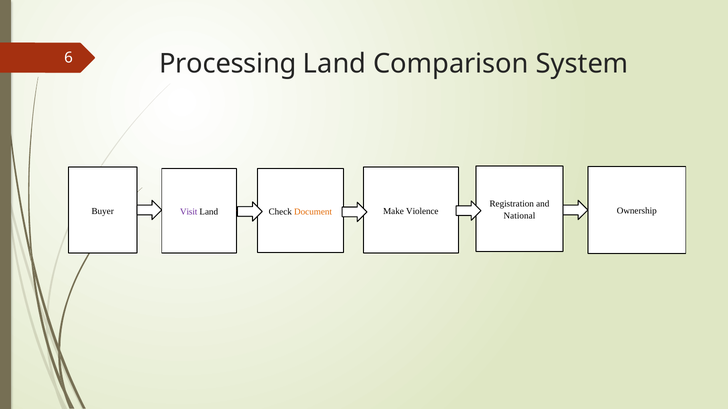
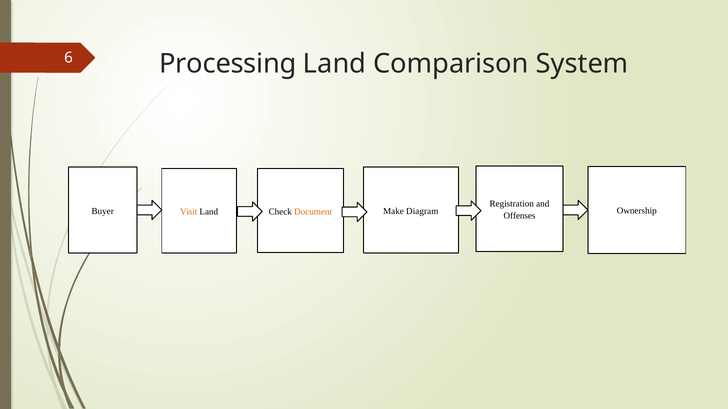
Visit colour: purple -> orange (189, 212)
Violence: Violence -> Diagram (422, 211)
National: National -> Offenses (520, 216)
